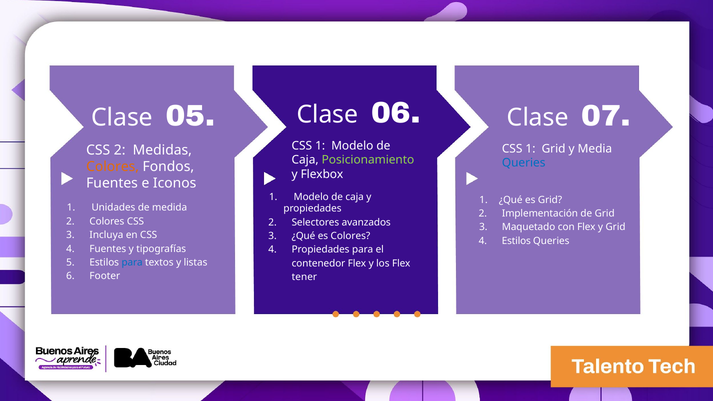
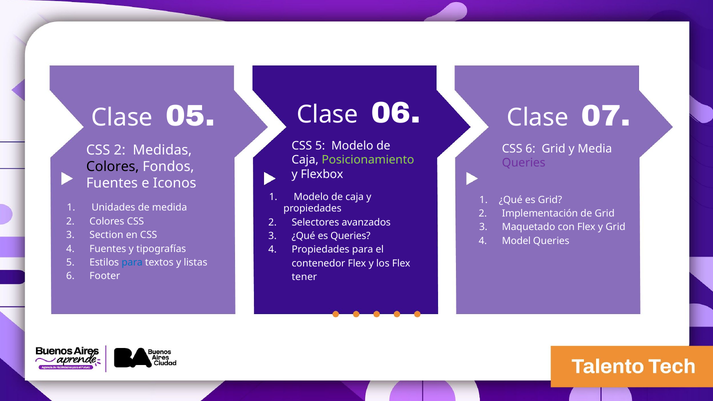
1: 1 -> 5 (320, 146)
1: 1 -> 6 (530, 149)
Queries colour: blue -> purple (524, 163)
Colores colour: orange -> black (113, 167)
Incluya: Incluya -> Section (106, 235)
es Colores: Colores -> Queries (350, 236)
4 Estilos: Estilos -> Model (516, 241)
